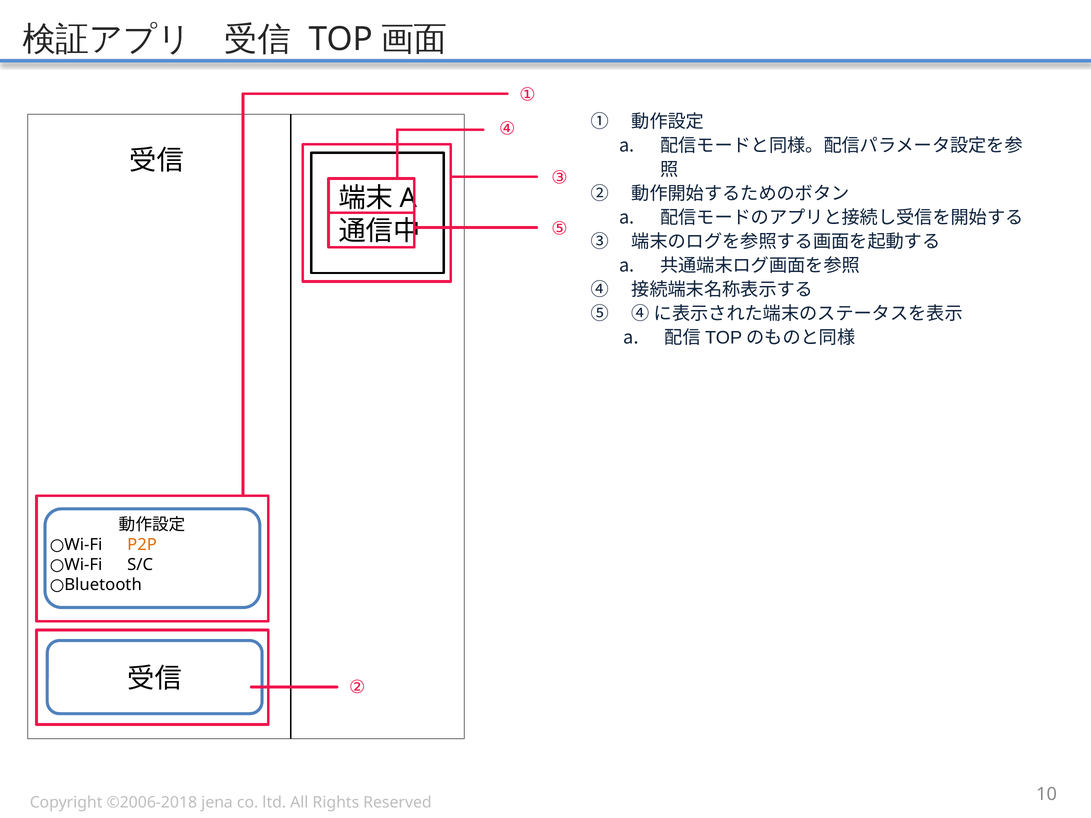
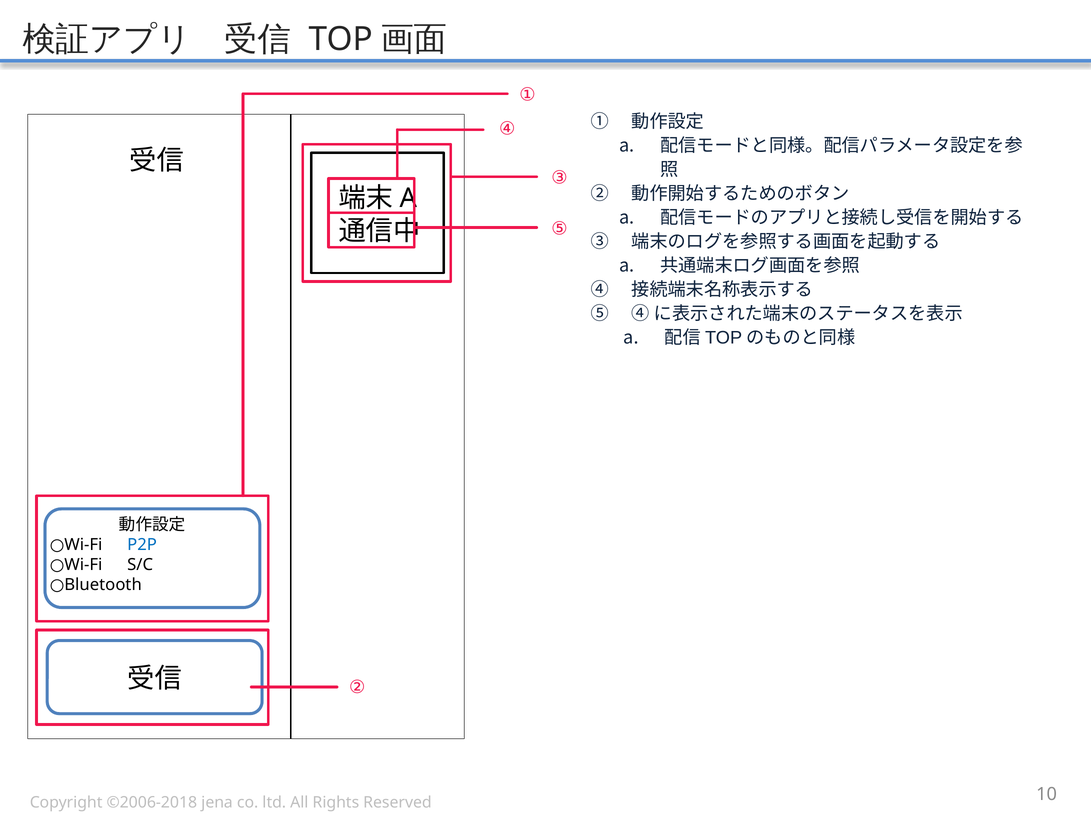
P2P colour: orange -> blue (142, 545)
